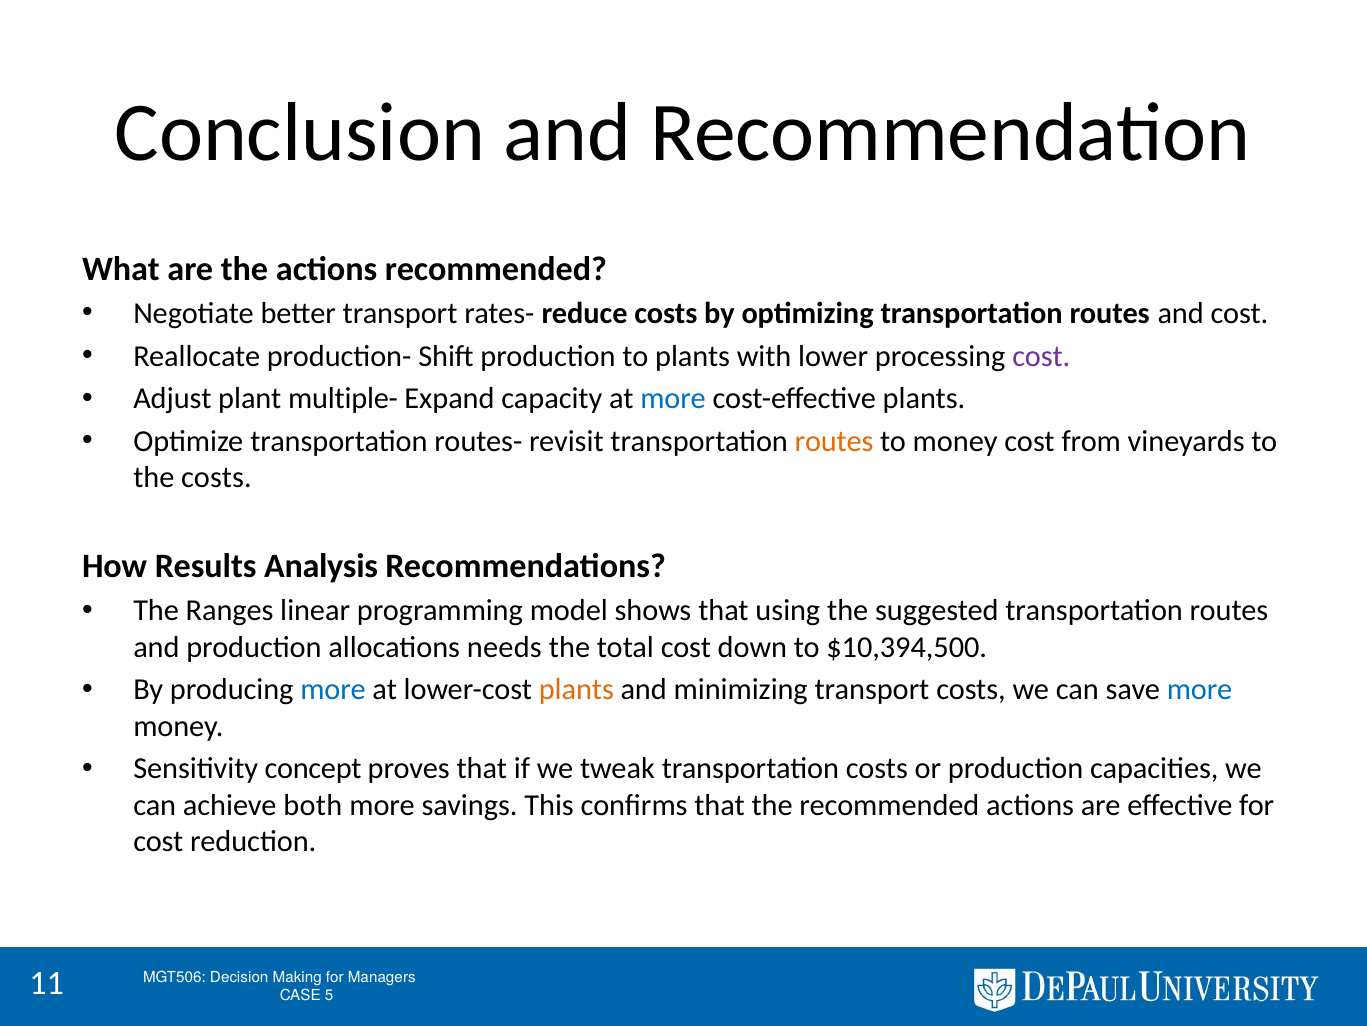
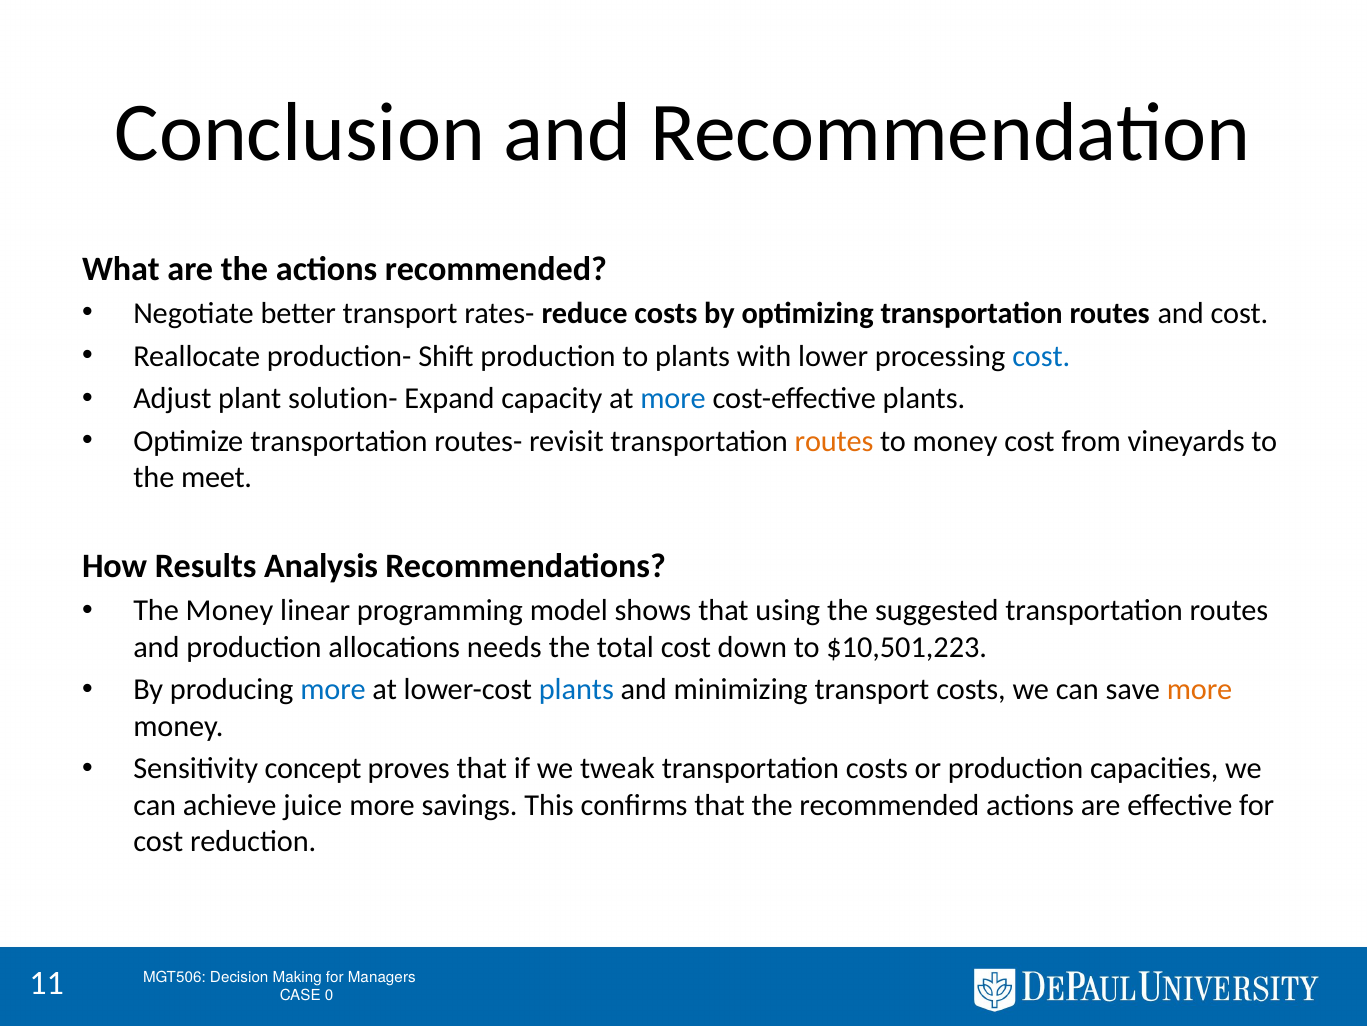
cost colour: purple -> blue (1041, 356)
multiple-: multiple- -> solution- (343, 399)
the costs: costs -> meet (217, 477)
The Ranges: Ranges -> Money (229, 610)
$10,394,500: $10,394,500 -> $10,501,223 (907, 647)
plants colour: orange -> blue (576, 689)
more colour: blue -> orange (1200, 689)
both: both -> juice (313, 805)
5: 5 -> 0 (329, 995)
